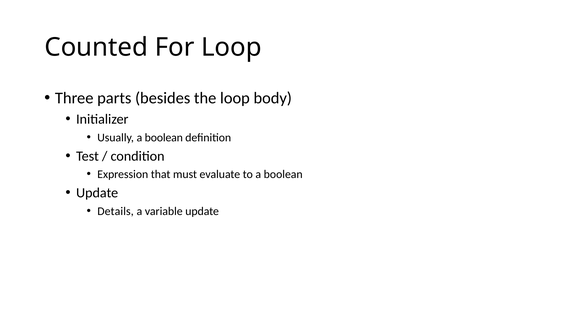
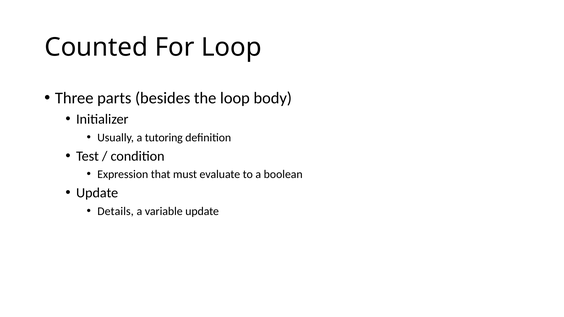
Usually a boolean: boolean -> tutoring (164, 138)
